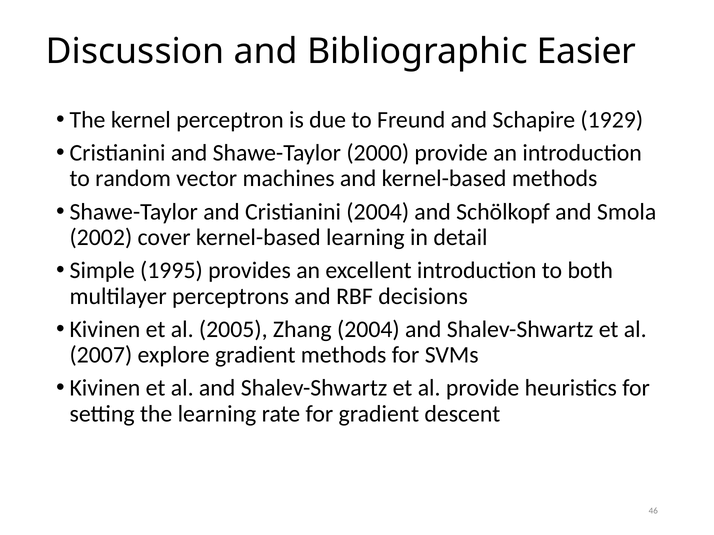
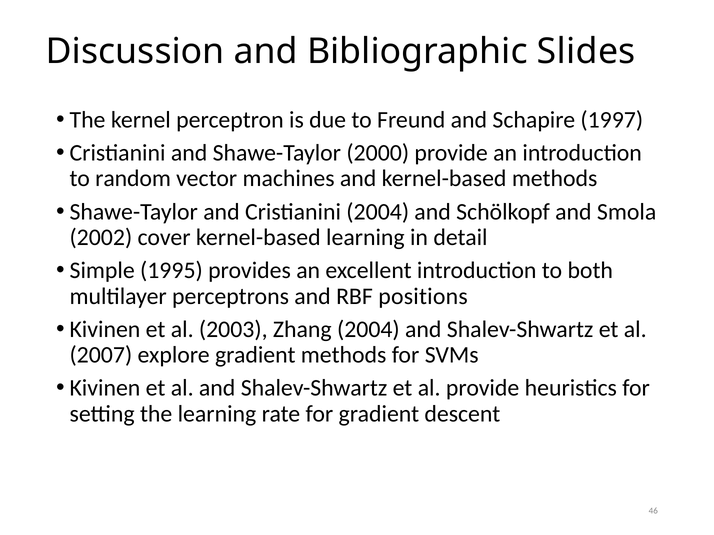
Easier: Easier -> Slides (586, 52)
1929: 1929 -> 1997 (612, 120)
decisions: decisions -> positions (423, 296)
2005: 2005 -> 2003 (233, 330)
